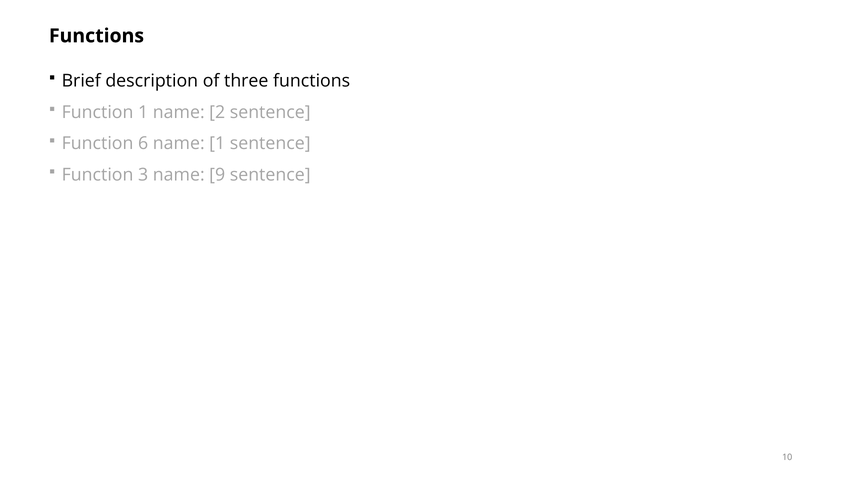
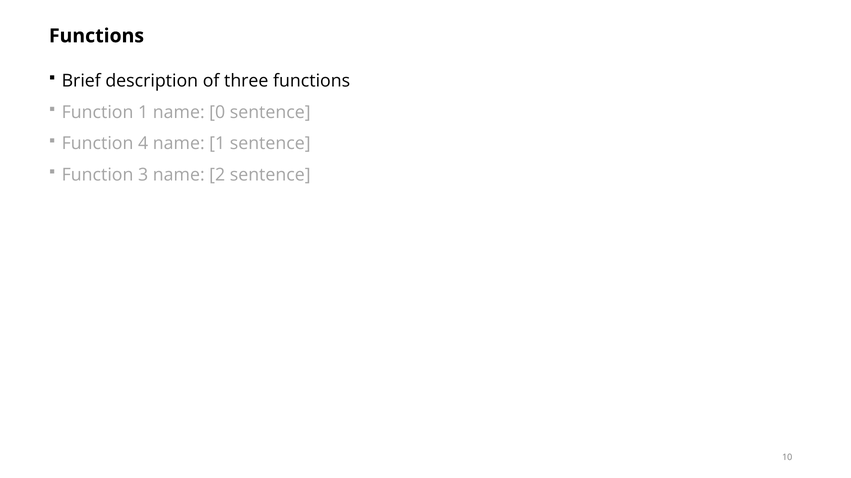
2: 2 -> 0 (217, 112)
6: 6 -> 4 (143, 144)
9: 9 -> 2 (217, 175)
